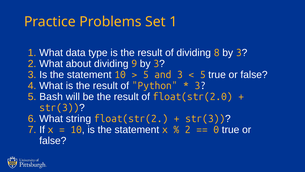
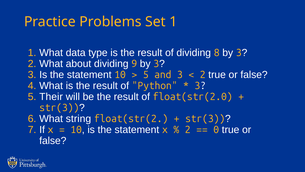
5: 5 -> 2 (203, 75)
Bash: Bash -> Their (51, 97)
